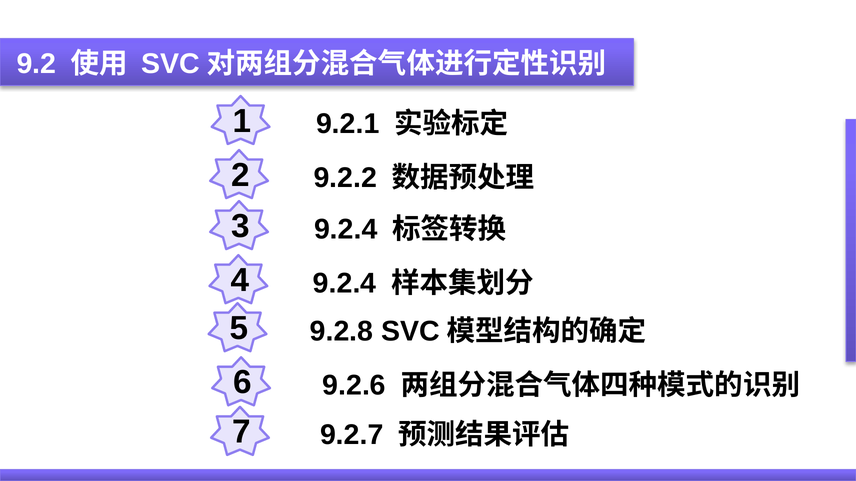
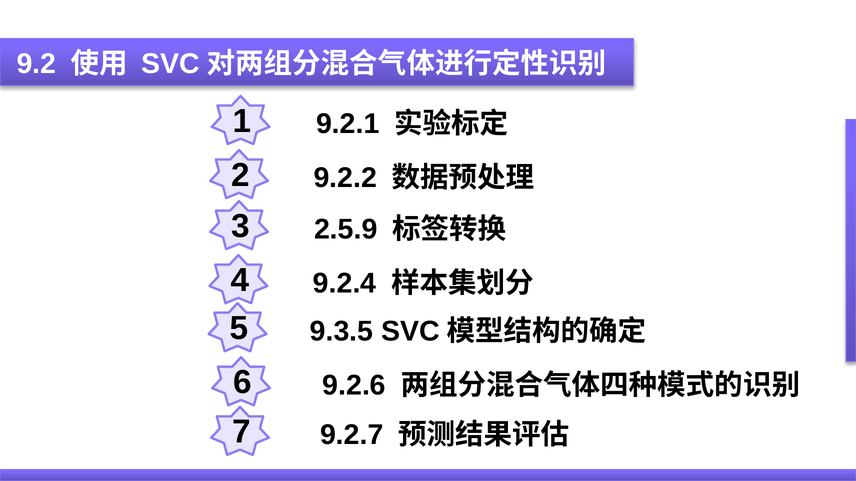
3 9.2.4: 9.2.4 -> 2.5.9 (346, 229)
9.2.8: 9.2.8 -> 9.3.5 (342, 332)
